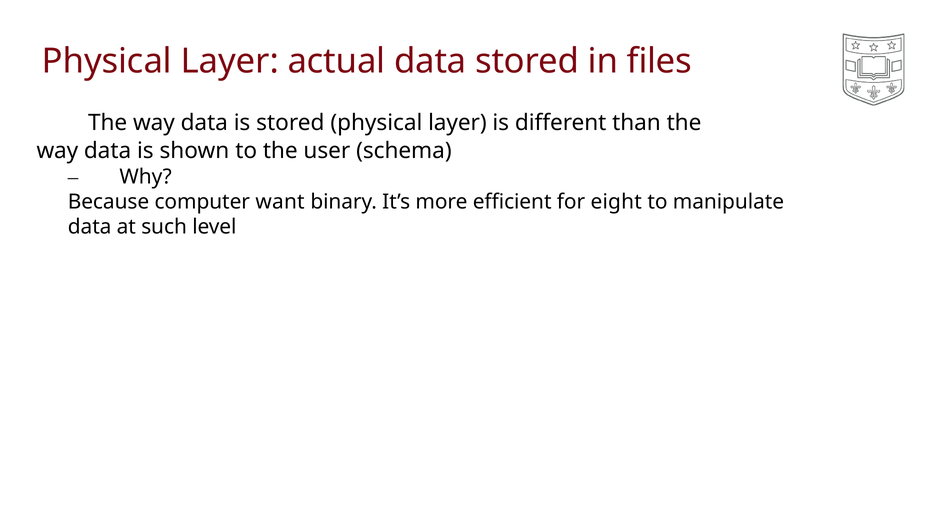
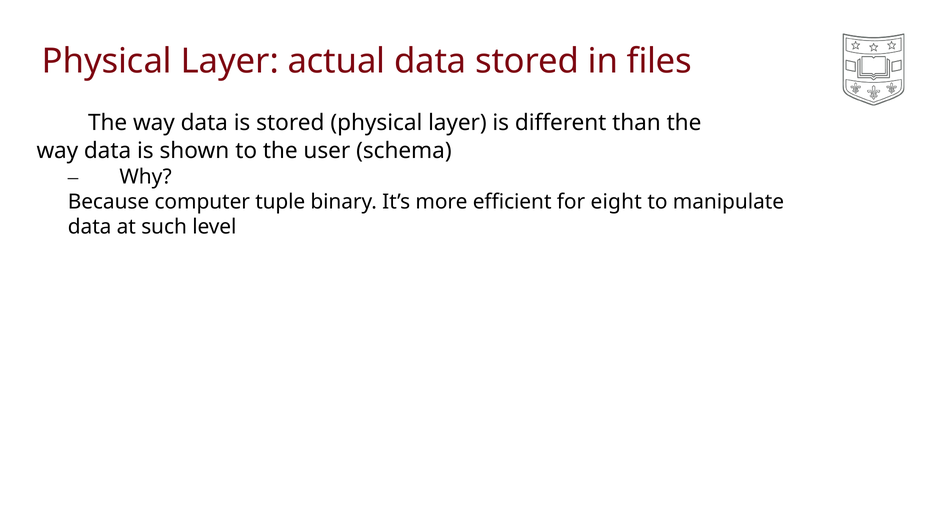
want: want -> tuple (280, 202)
